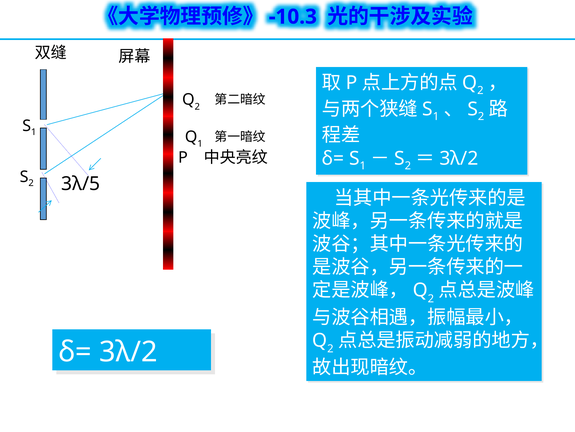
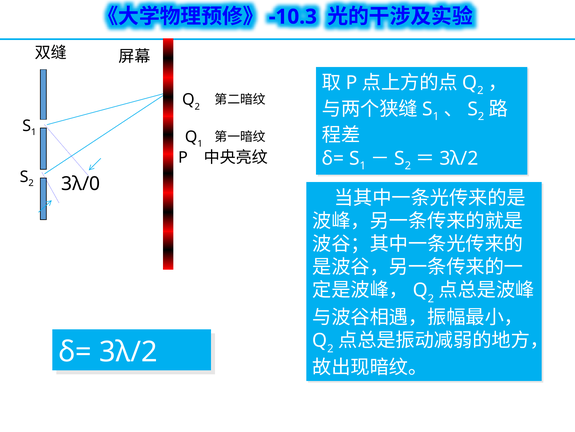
3λ/5: 3λ/5 -> 3λ/0 (81, 183)
